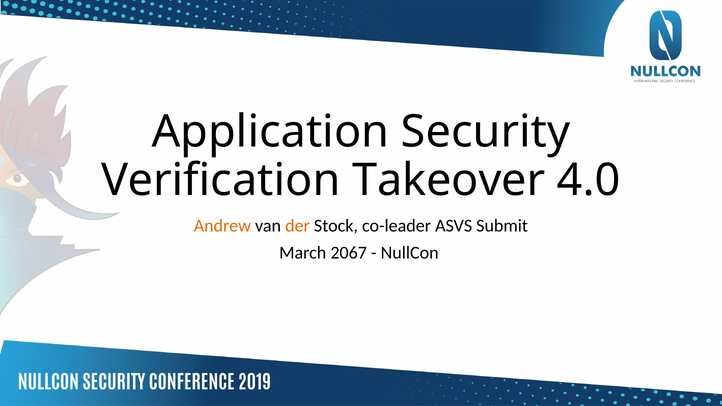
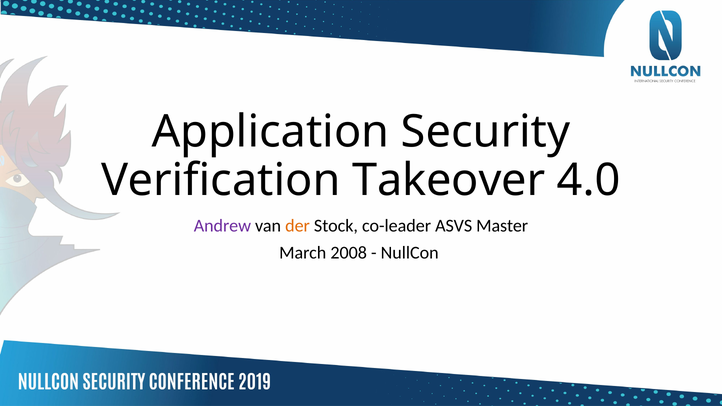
Andrew colour: orange -> purple (222, 226)
Submit: Submit -> Master (502, 226)
2067: 2067 -> 2008 (349, 253)
